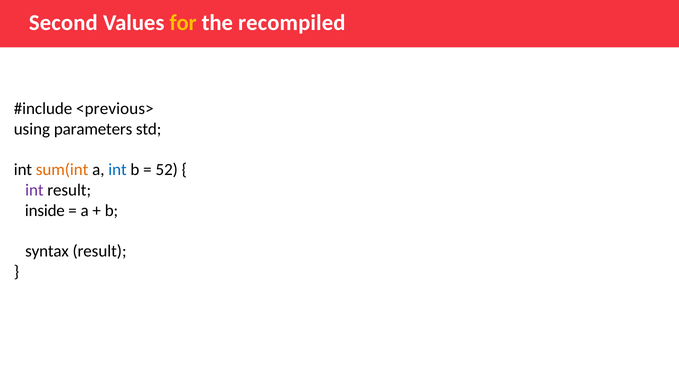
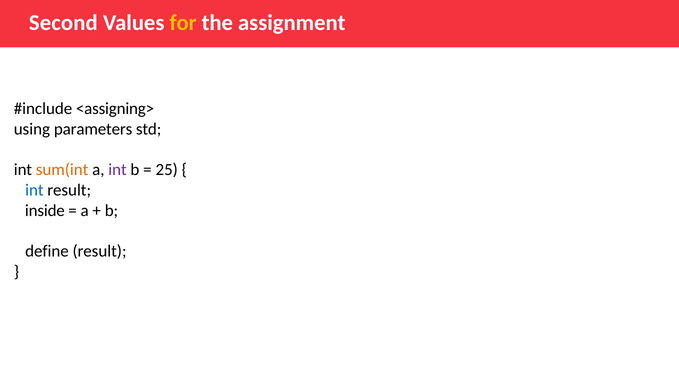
recompiled: recompiled -> assignment (292, 23)
<previous>: <previous> -> <assigning> (115, 109)
int colour: blue -> purple (118, 170)
52: 52 -> 25 (167, 170)
int colour: purple -> blue (34, 190)
syntax: syntax -> define (47, 251)
